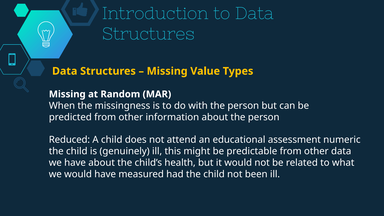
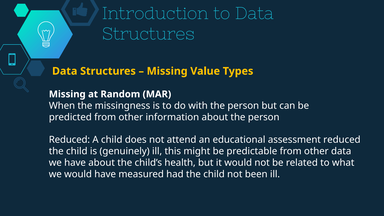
assessment numeric: numeric -> reduced (342, 140)
